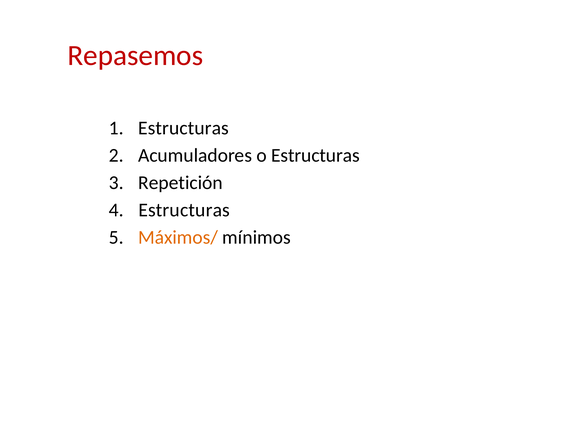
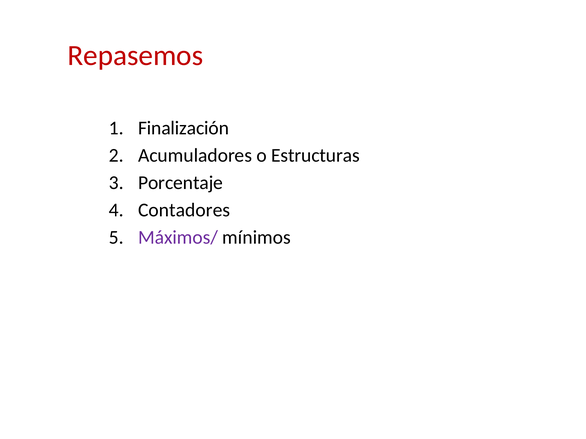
Estructuras: Estructuras -> Finalización (184, 128)
Repetición: Repetición -> Porcentaje (181, 183)
Estructuras: Estructuras -> Contadores (184, 210)
Máximos/ colour: orange -> purple (178, 238)
